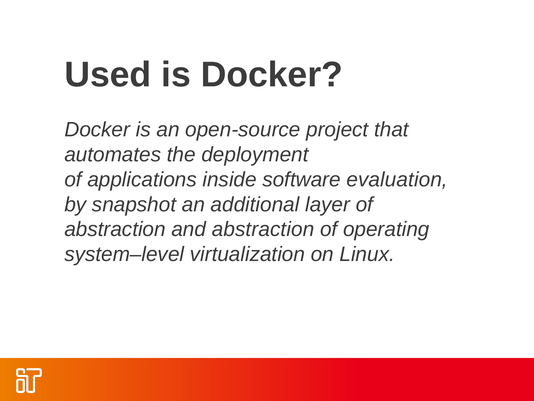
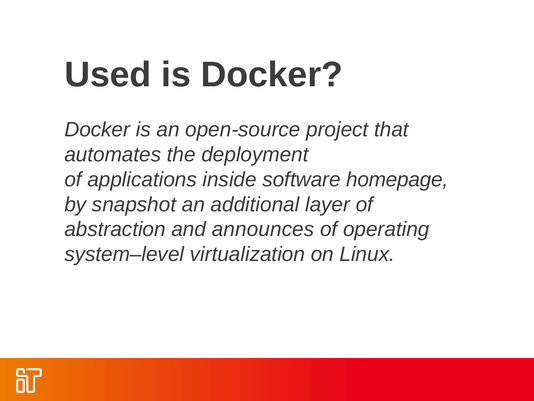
evaluation: evaluation -> homepage (397, 179)
and abstraction: abstraction -> announces (263, 229)
